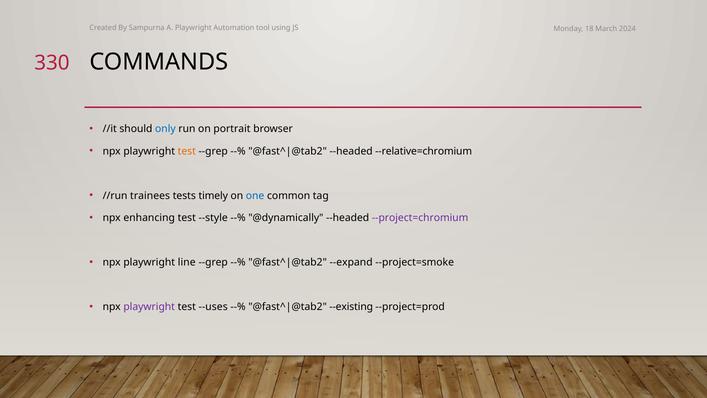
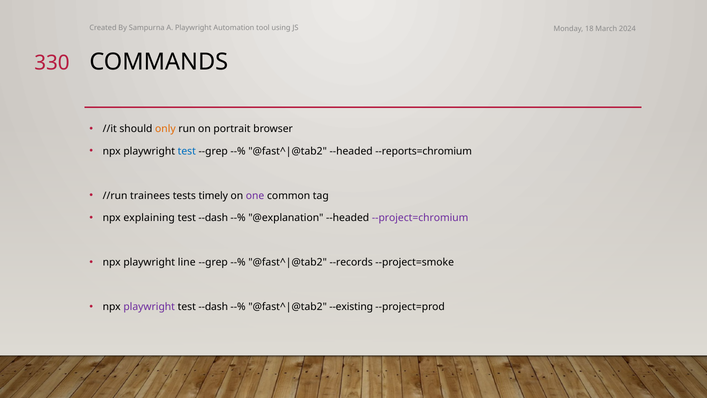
only colour: blue -> orange (165, 129)
test colour: orange -> blue (187, 151)
--relative=chromium: --relative=chromium -> --reports=chromium (424, 151)
one colour: blue -> purple (255, 196)
enhancing: enhancing -> explaining (149, 218)
--style: --style -> --dash (213, 218)
@dynamically: @dynamically -> @explanation (286, 218)
--expand: --expand -> --records (351, 262)
--uses: --uses -> --dash (213, 307)
